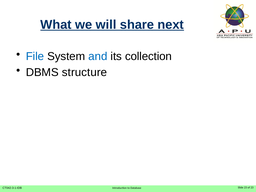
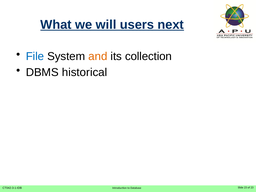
share: share -> users (137, 25)
and colour: blue -> orange (98, 56)
structure: structure -> historical (85, 72)
